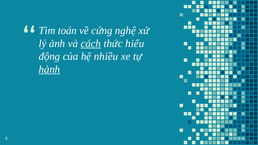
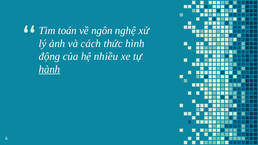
cứng: cứng -> ngôn (102, 31)
cách underline: present -> none (91, 44)
hiểu: hiểu -> hình (135, 44)
